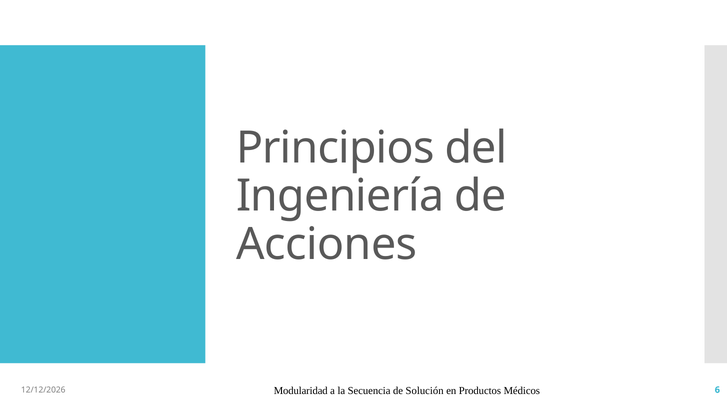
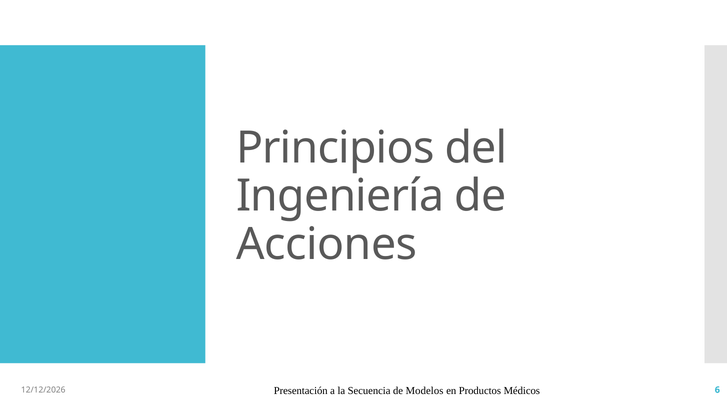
Modularidad: Modularidad -> Presentación (301, 391)
Solución: Solución -> Modelos (425, 391)
